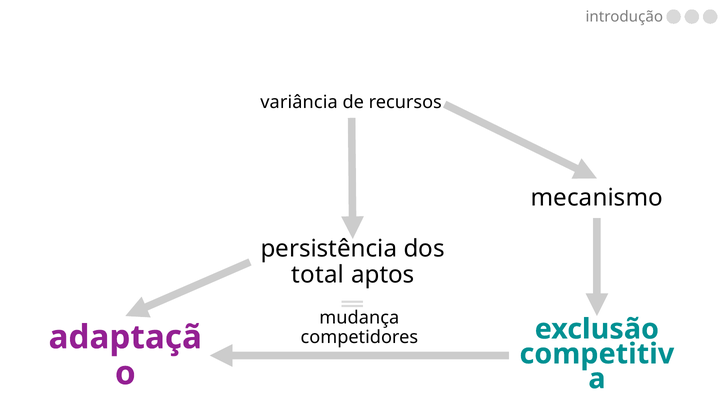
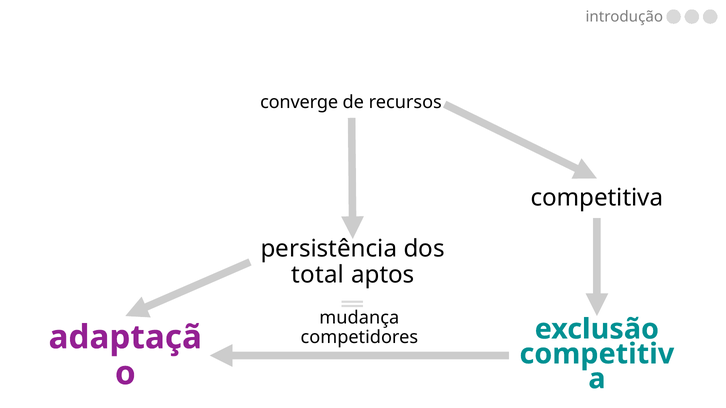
variância: variância -> converge (299, 102)
mecanismo: mecanismo -> competitiva (597, 198)
